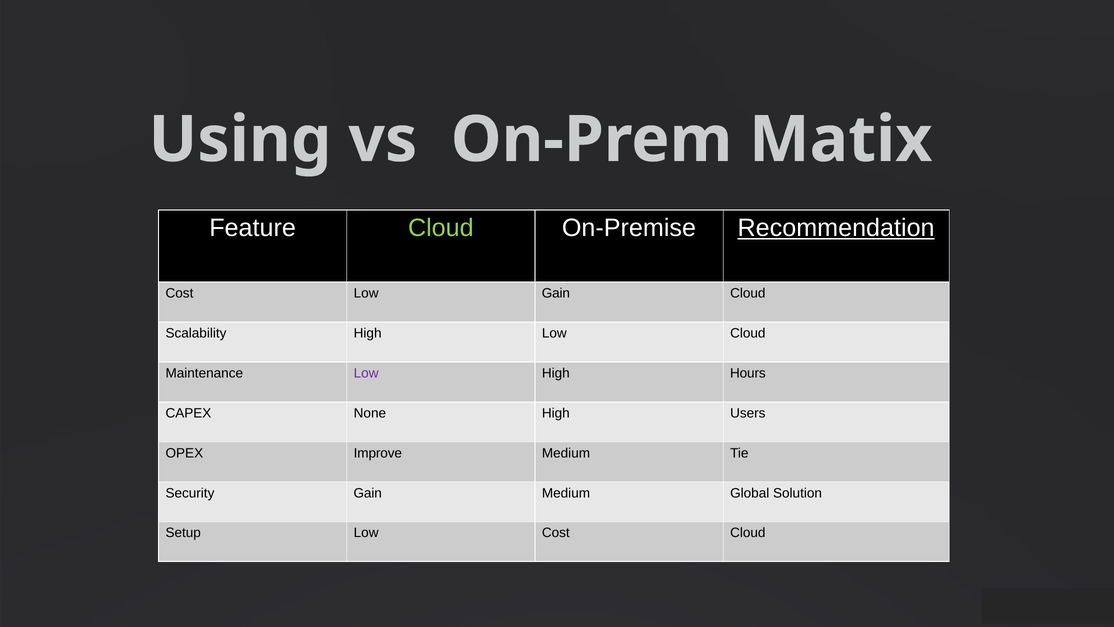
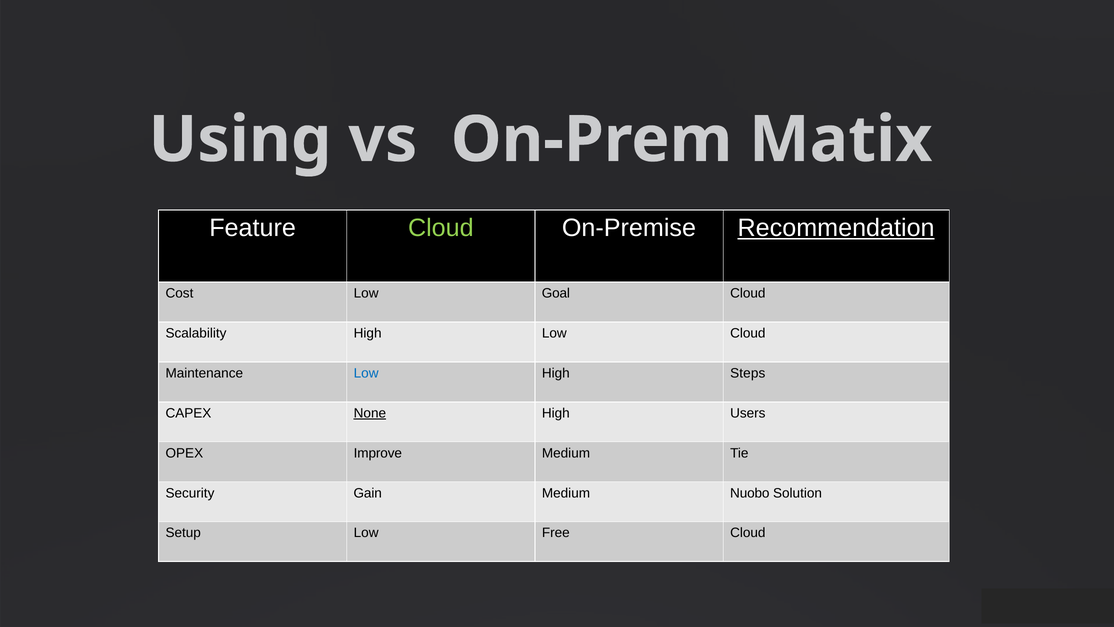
Low Gain: Gain -> Goal (556, 293)
Low colour: purple -> blue (366, 373)
Hours: Hours -> Steps (748, 373)
None underline: none -> present (370, 413)
Global: Global -> Nuobo (750, 493)
Low Cost: Cost -> Free (556, 533)
